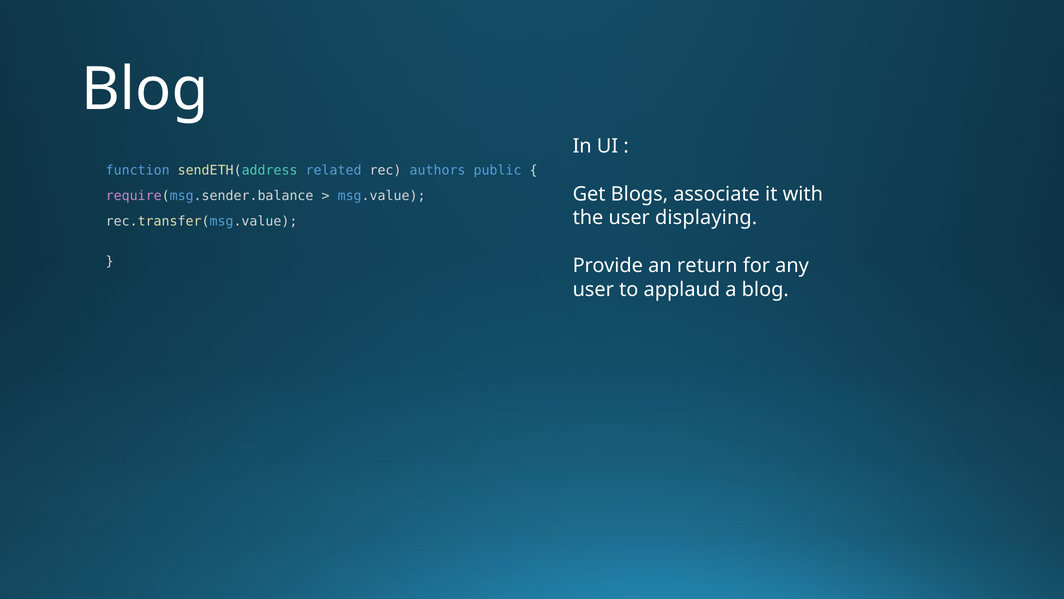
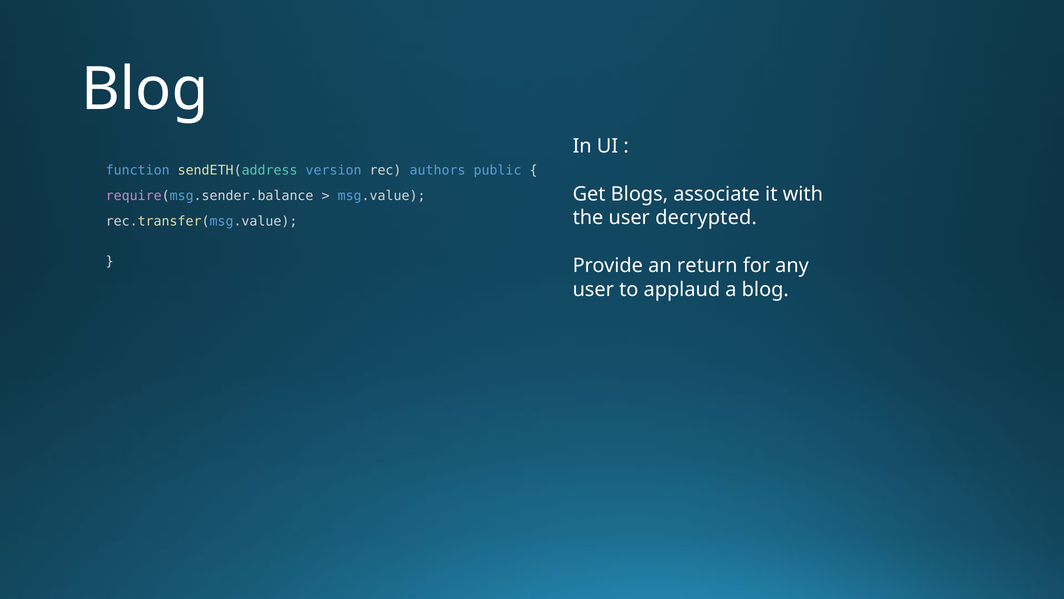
related: related -> version (334, 170)
displaying: displaying -> decrypted (706, 218)
